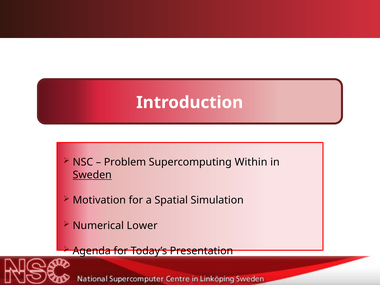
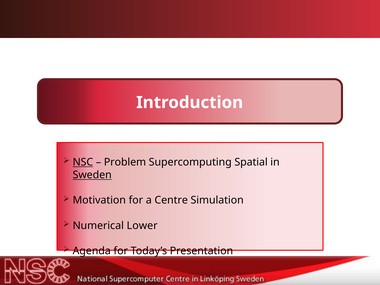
NSC underline: none -> present (83, 162)
Within: Within -> Spatial (251, 162)
Spatial: Spatial -> Centre (171, 200)
